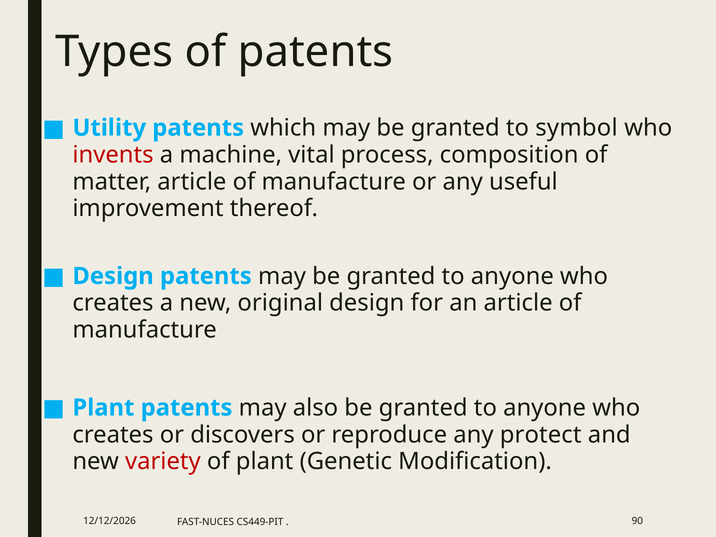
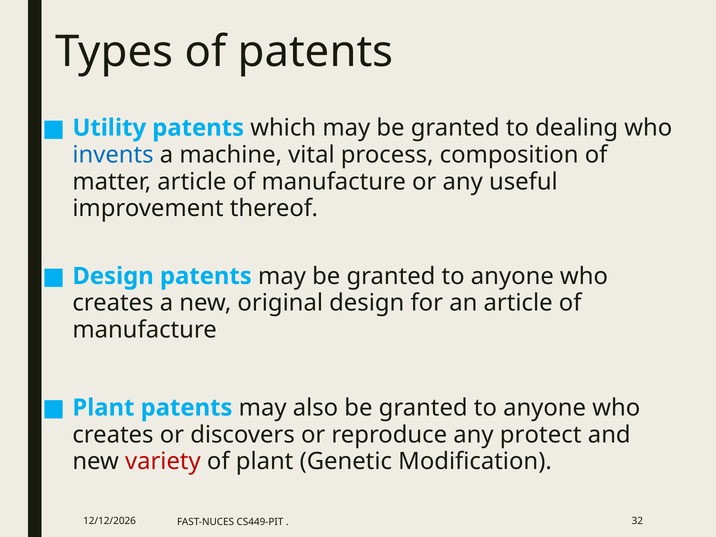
symbol: symbol -> dealing (577, 128)
invents colour: red -> blue (113, 155)
90: 90 -> 32 (637, 521)
